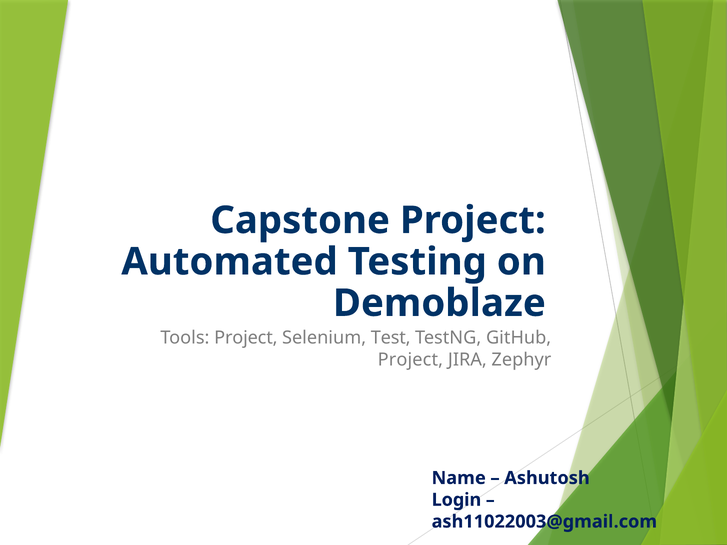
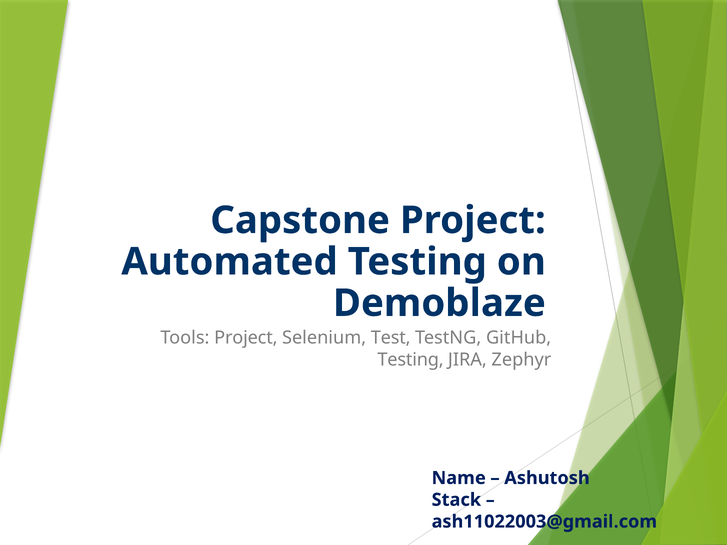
Project: Project -> Testing (411, 360)
Login: Login -> Stack (456, 500)
